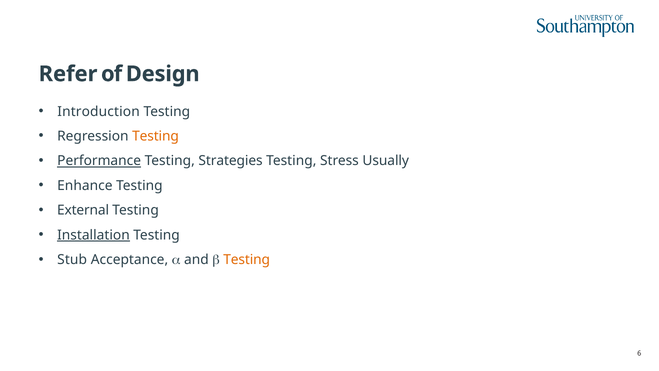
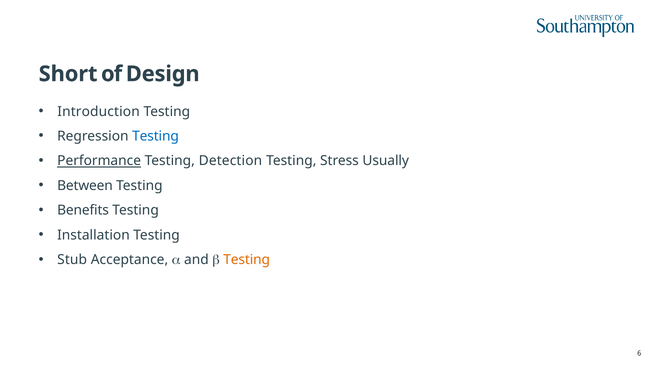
Refer: Refer -> Short (68, 74)
Testing colour: orange -> blue (156, 136)
Strategies: Strategies -> Detection (230, 161)
Enhance: Enhance -> Between (85, 186)
External: External -> Benefits (83, 210)
Installation underline: present -> none (93, 235)
